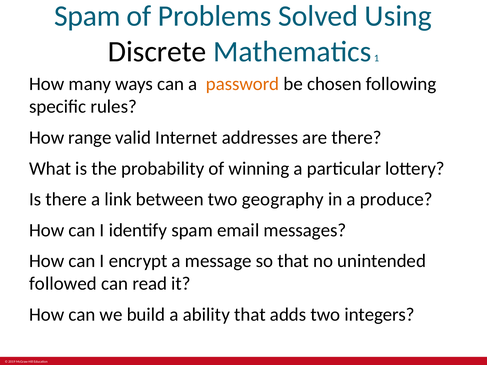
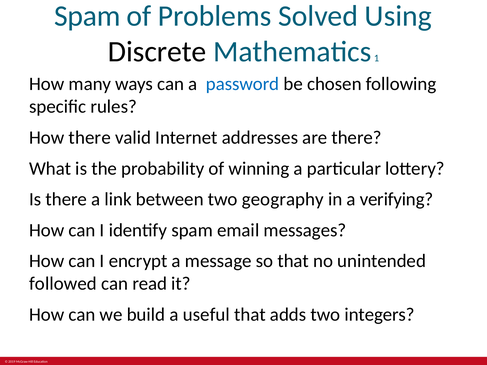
password colour: orange -> blue (243, 84)
How range: range -> there (90, 138)
produce: produce -> verifying (396, 199)
ability: ability -> useful (206, 315)
